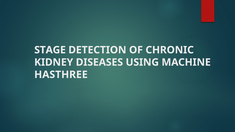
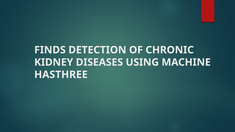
STAGE: STAGE -> FINDS (50, 50)
